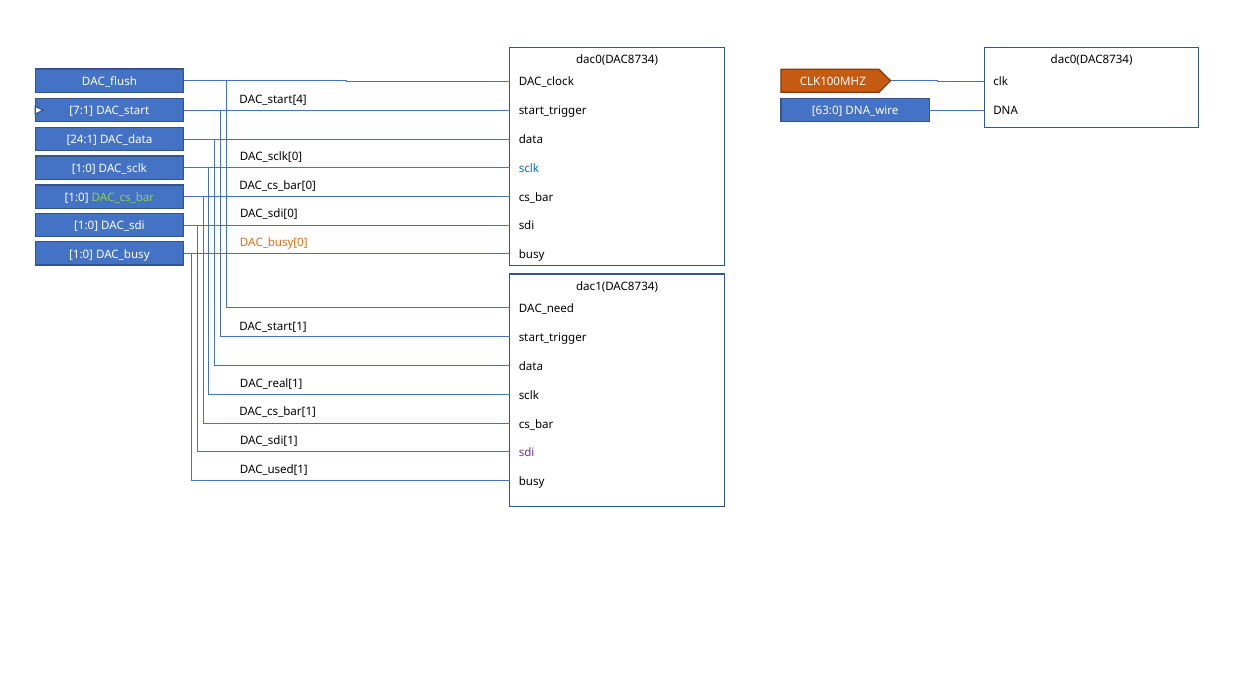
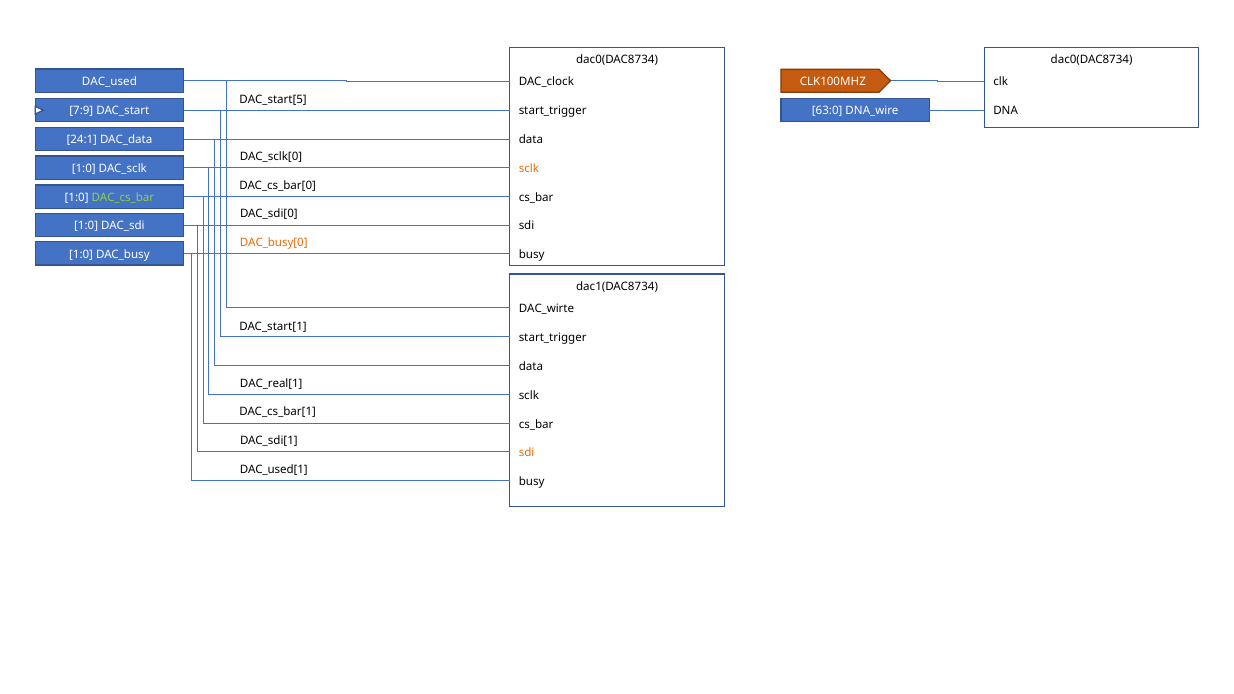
DAC_flush: DAC_flush -> DAC_used (109, 82)
DAC_start[4: DAC_start[4 -> DAC_start[5 (273, 100)
7:1: 7:1 -> 7:9 (81, 111)
sclk colour: blue -> orange (529, 169)
DAC_need: DAC_need -> DAC_wirte (546, 309)
sdi colour: purple -> orange (527, 452)
